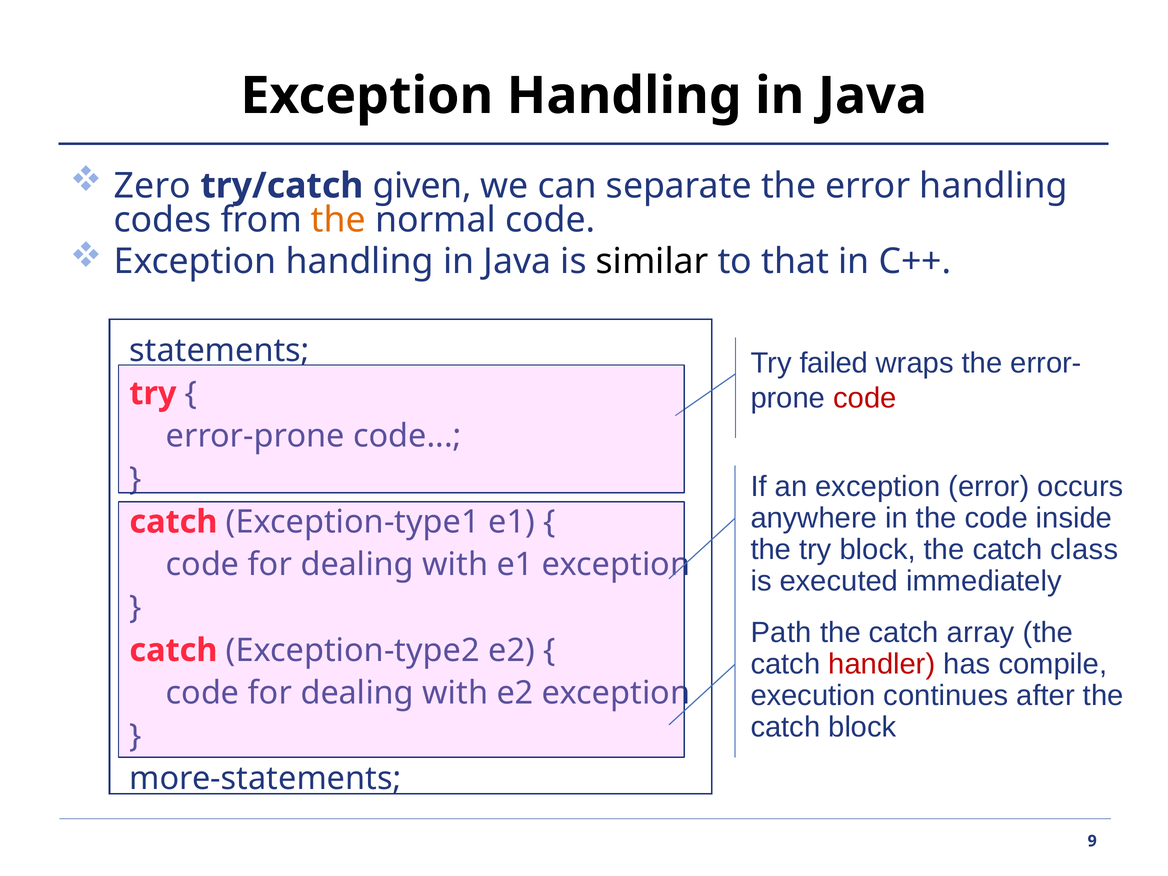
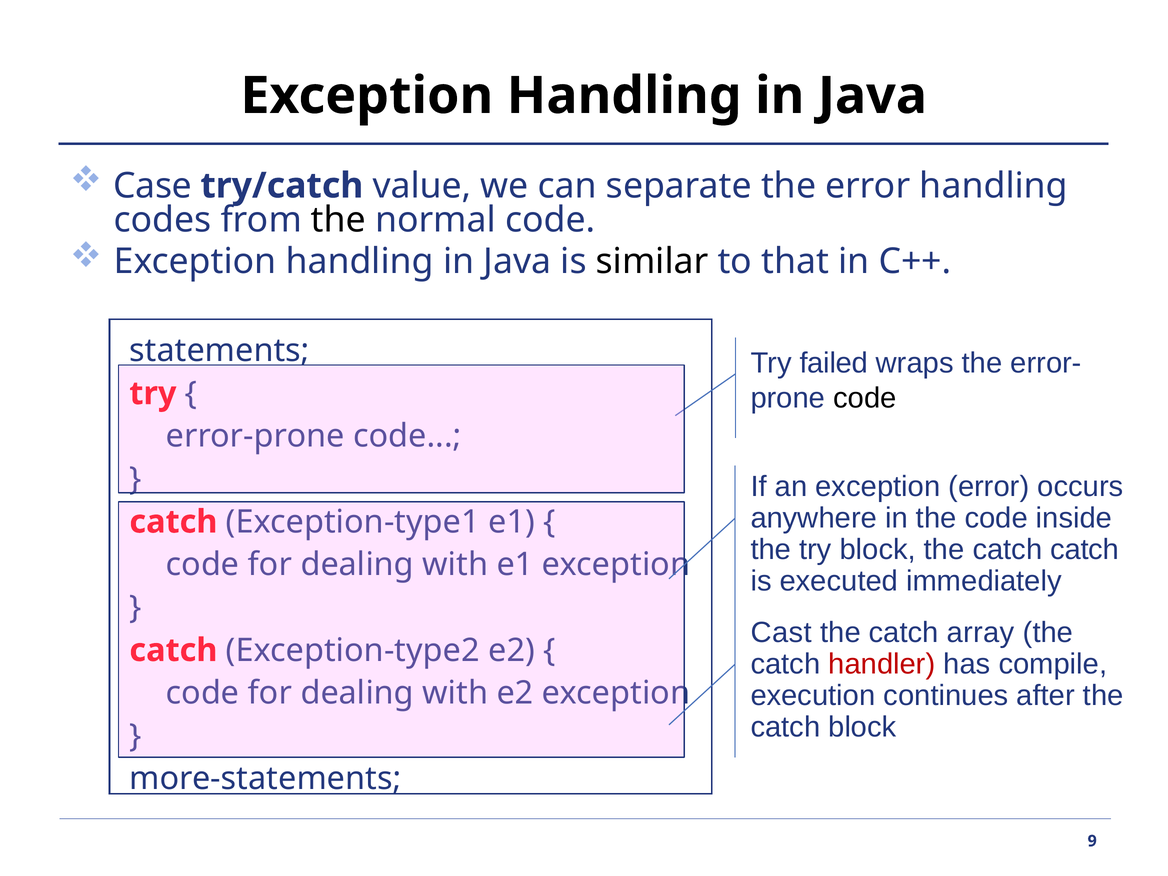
Zero: Zero -> Case (153, 186)
given: given -> value (422, 186)
the colour: orange -> black (338, 220)
code colour: red -> black (865, 398)
catch class: class -> catch (1085, 550)
Path: Path -> Cast (781, 633)
